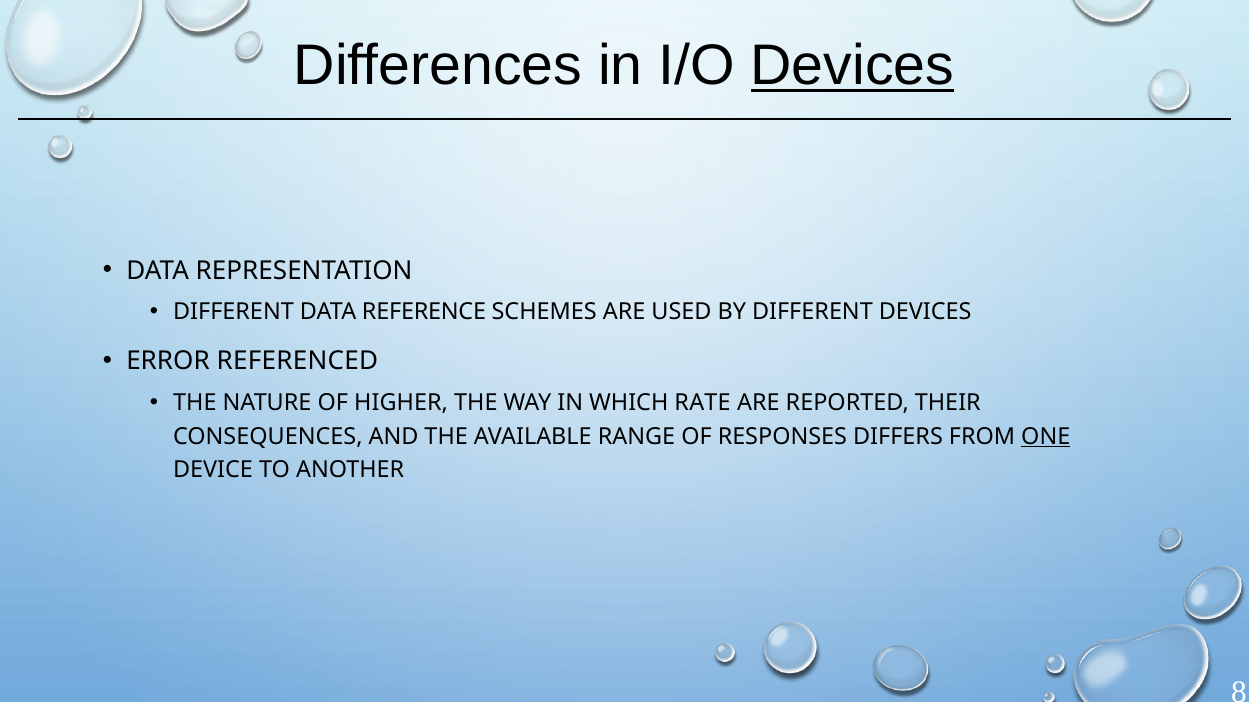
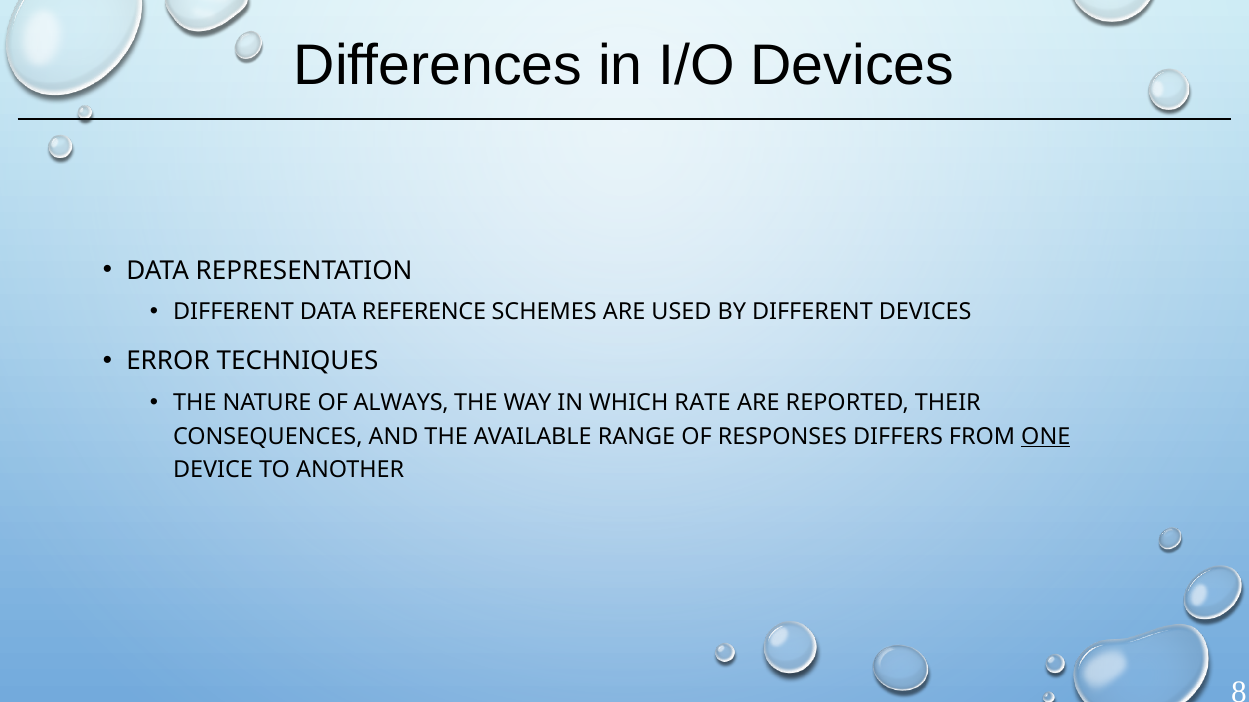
Devices underline: present -> none (852, 66)
REFERENCED: REFERENCED -> TECHNIQUES (297, 362)
HIGHER: HIGHER -> ALWAYS (401, 403)
